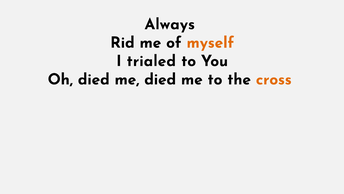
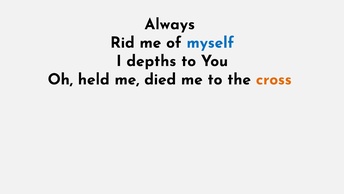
myself colour: orange -> blue (210, 42)
trialed: trialed -> depths (151, 61)
Oh died: died -> held (94, 79)
